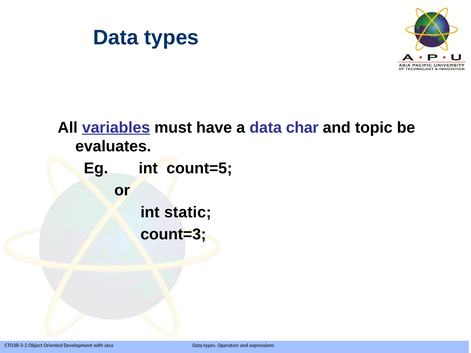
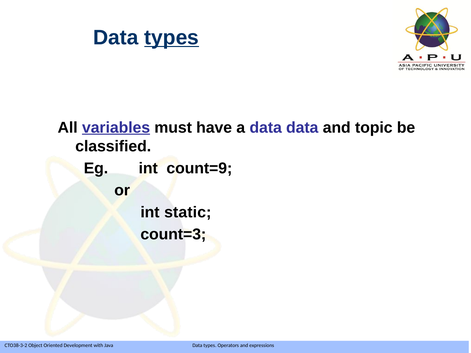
types underline: none -> present (172, 38)
data char: char -> data (302, 128)
evaluates: evaluates -> classified (113, 146)
count=5: count=5 -> count=9 (199, 168)
